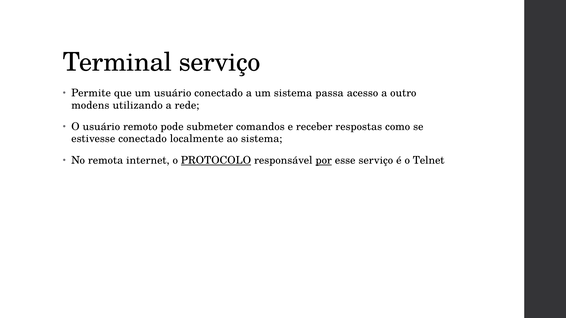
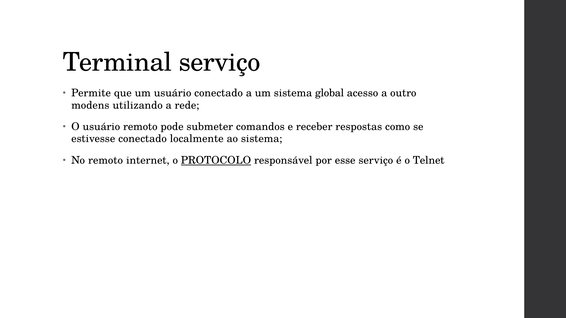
passa: passa -> global (330, 93)
No remota: remota -> remoto (106, 160)
por underline: present -> none (324, 160)
